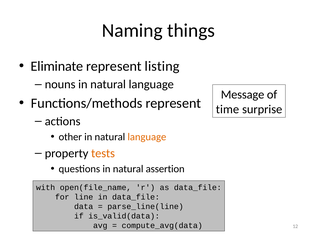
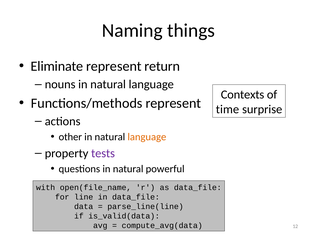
listing: listing -> return (162, 67)
Message: Message -> Contexts (243, 95)
tests colour: orange -> purple (103, 154)
assertion: assertion -> powerful (165, 170)
